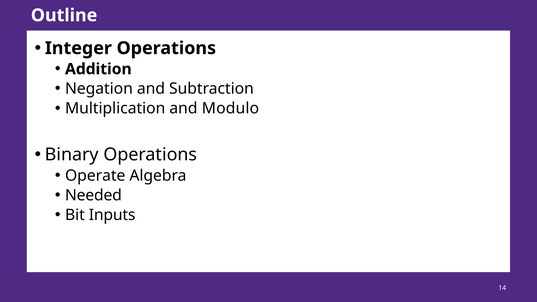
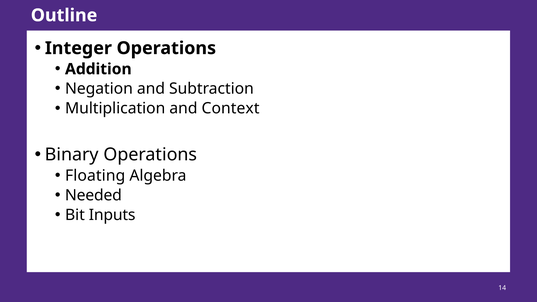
Modulo: Modulo -> Context (231, 108)
Operate: Operate -> Floating (95, 176)
